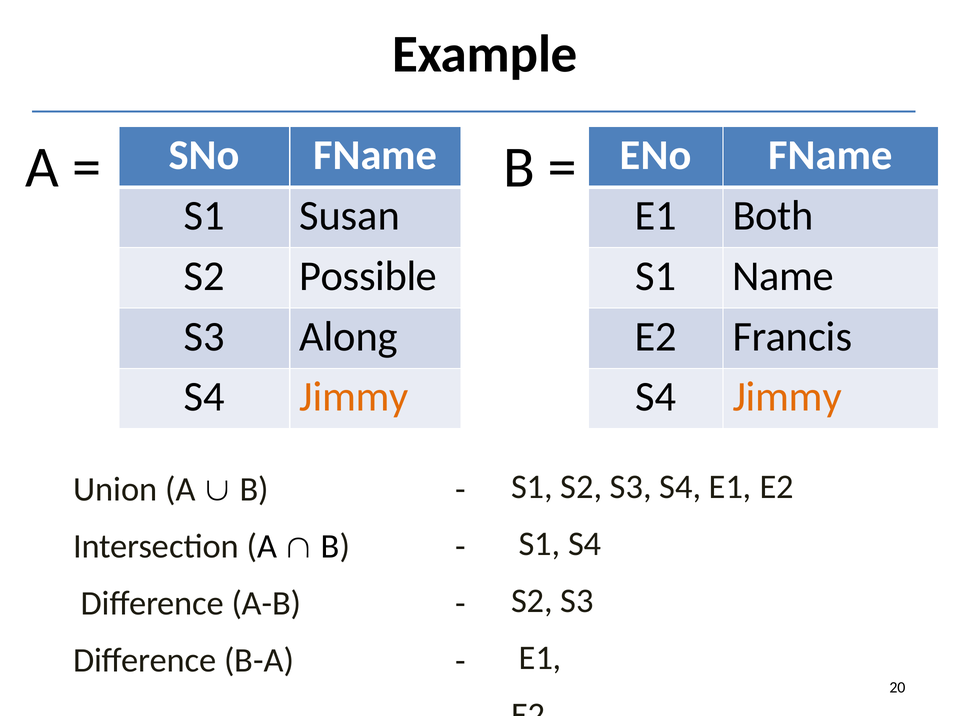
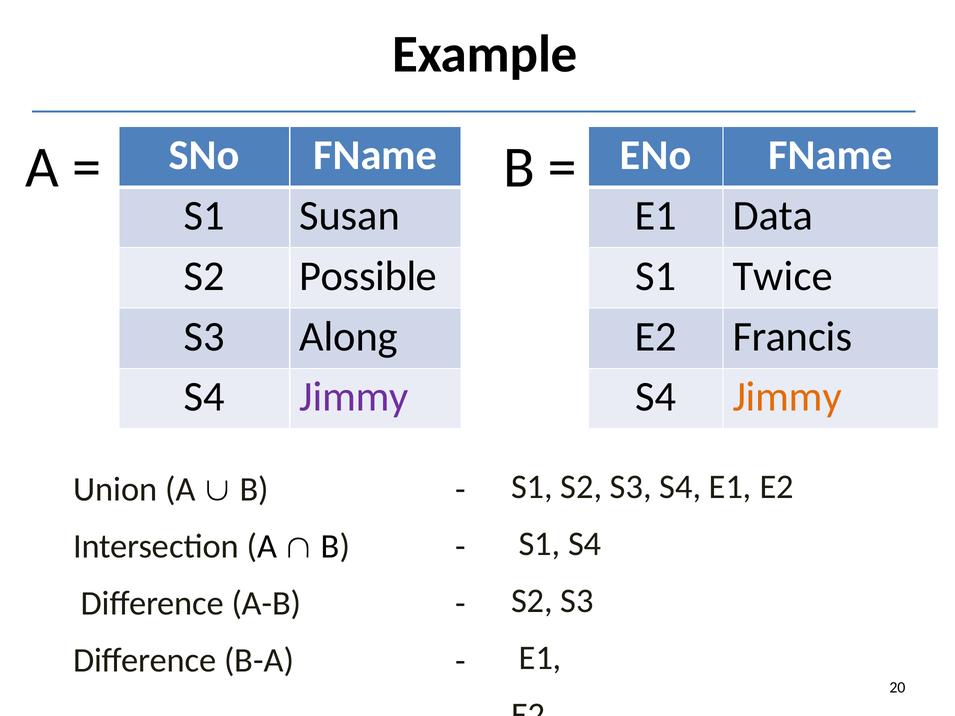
Both: Both -> Data (773, 216)
Name: Name -> Twice (783, 276)
Jimmy colour: orange -> purple (354, 397)
